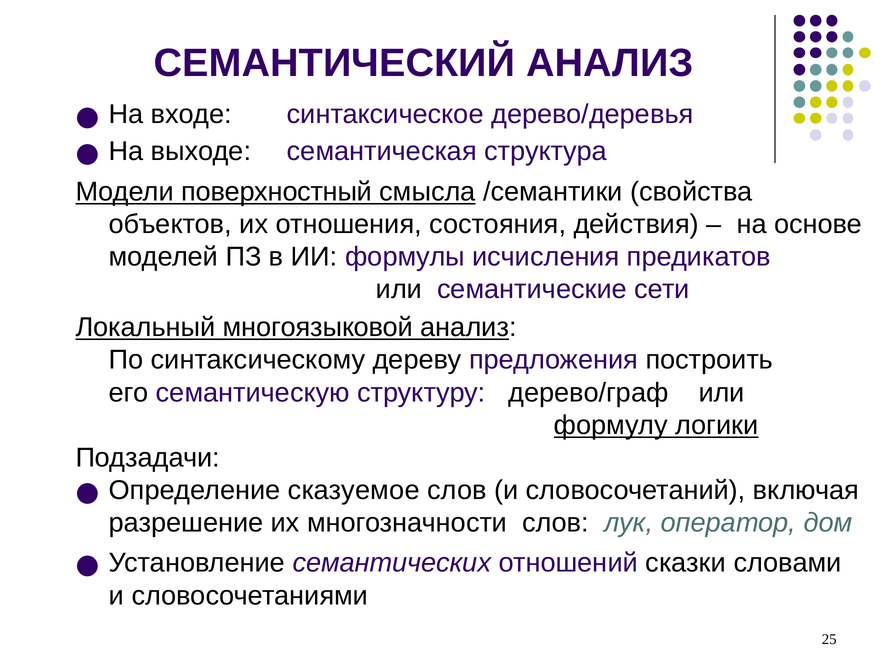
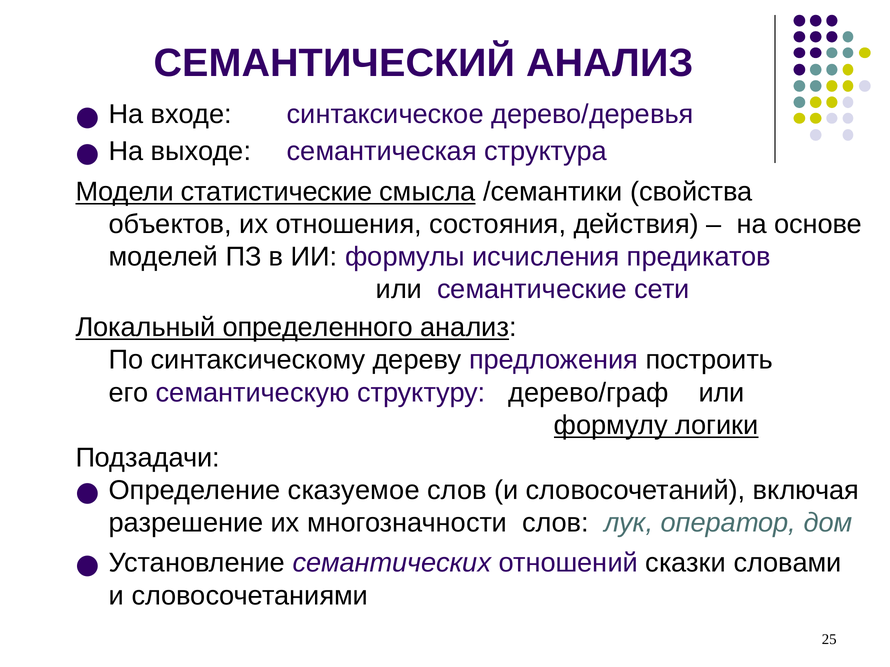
поверхностный: поверхностный -> статистические (277, 192)
многоязыковой: многоязыковой -> определенного (318, 328)
